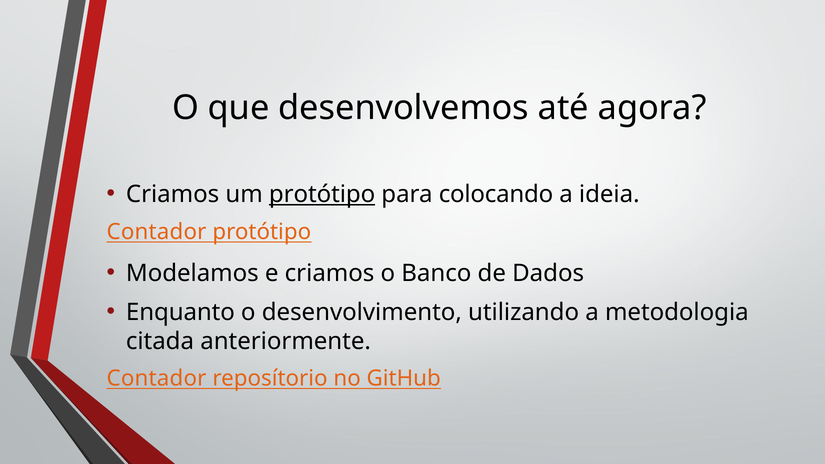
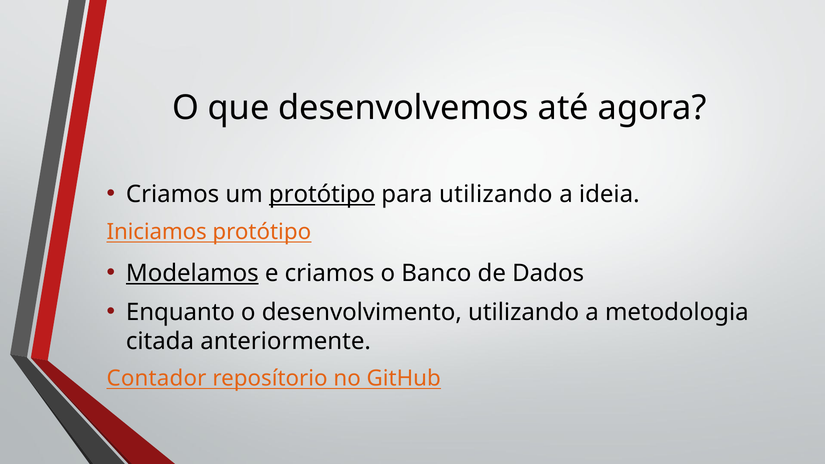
para colocando: colocando -> utilizando (496, 194)
Contador: Contador -> Iniciamos (157, 232)
Modelamos underline: none -> present (192, 273)
